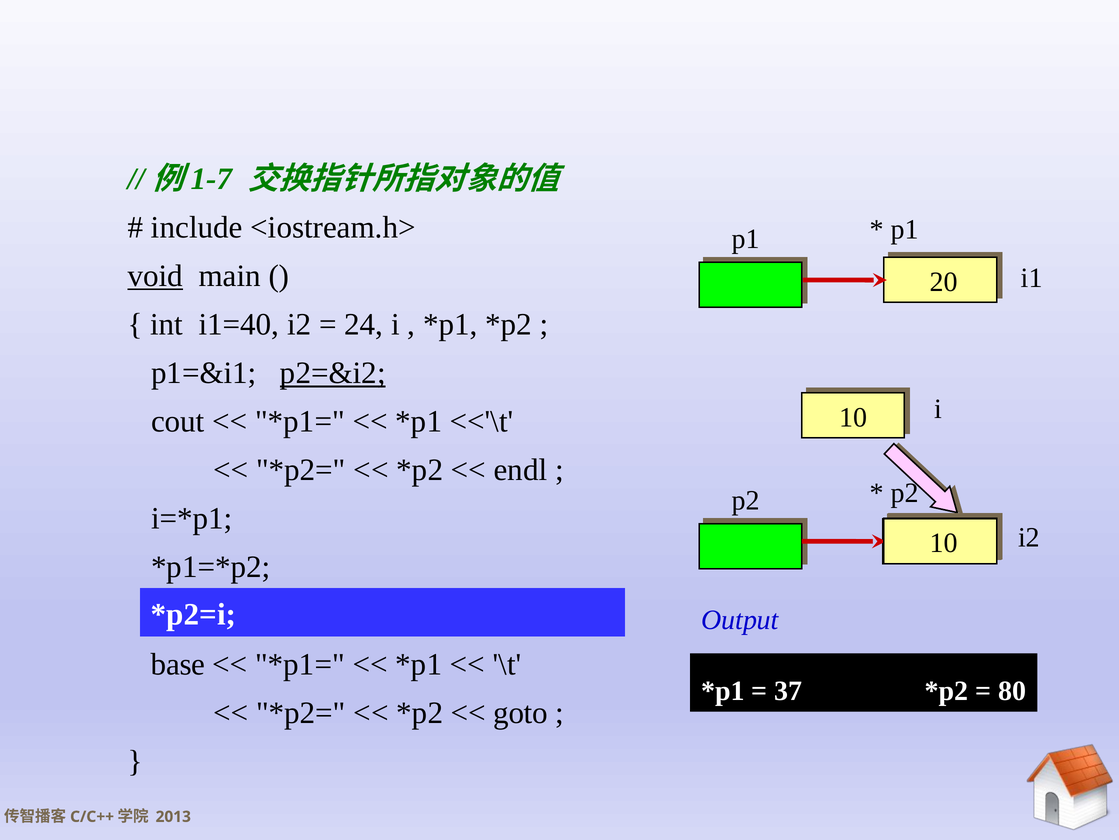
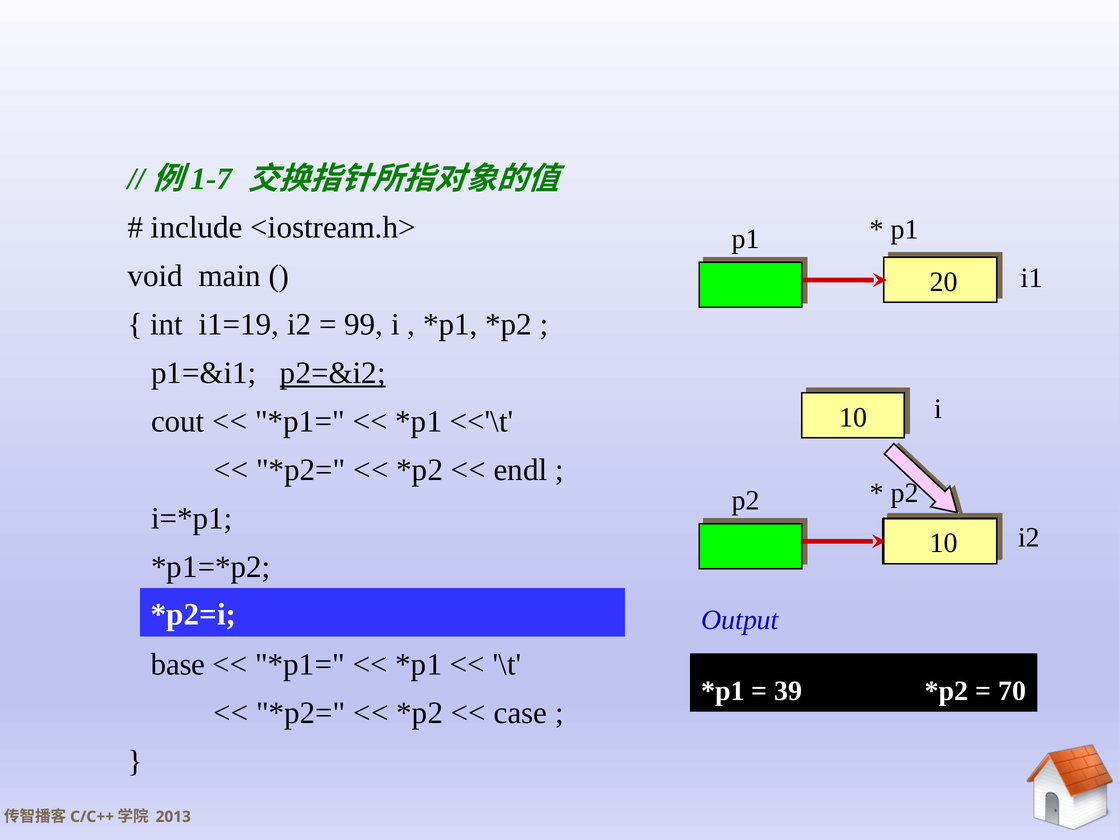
void underline: present -> none (155, 276)
i1=40: i1=40 -> i1=19 (239, 324)
24: 24 -> 99 (364, 324)
37: 37 -> 39 (788, 691)
80: 80 -> 70 (1012, 691)
goto: goto -> case (520, 712)
